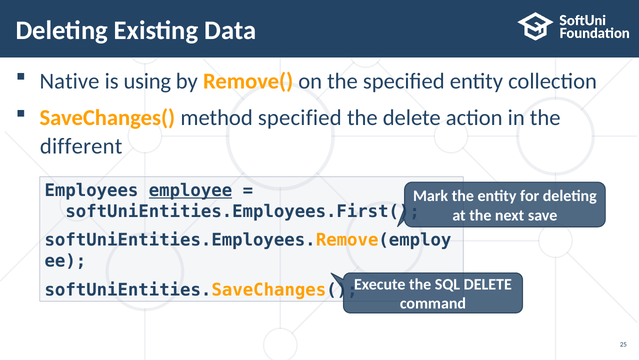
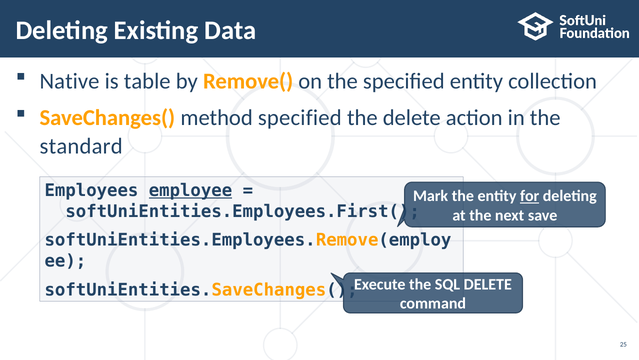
using: using -> table (147, 81)
different: different -> standard (81, 146)
for underline: none -> present (530, 196)
